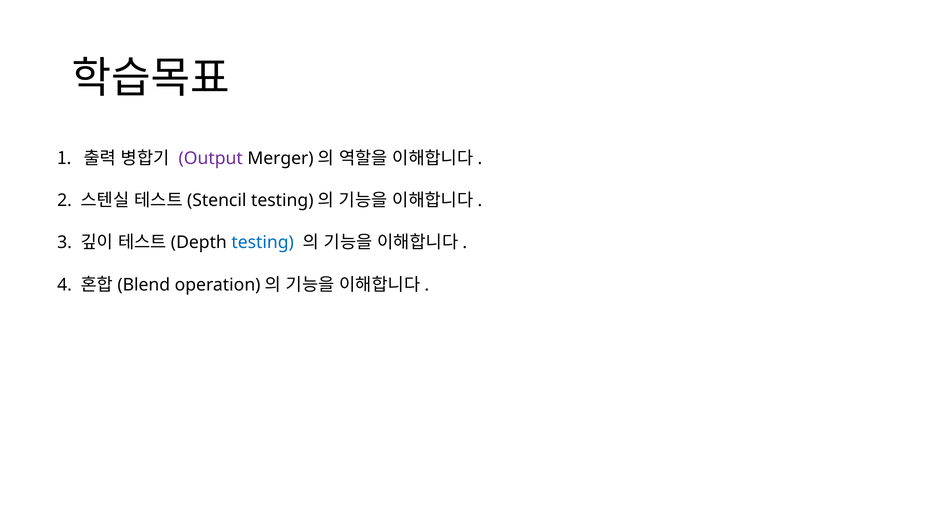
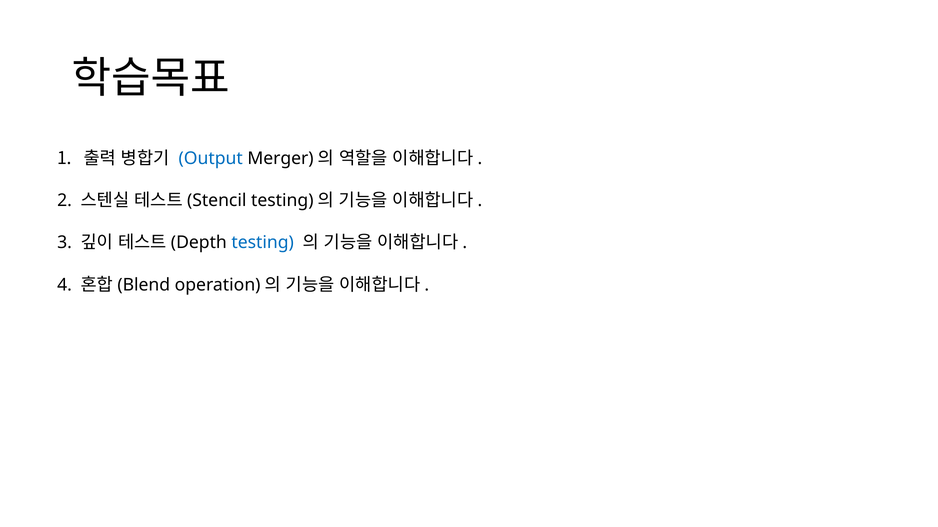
Output colour: purple -> blue (211, 158)
